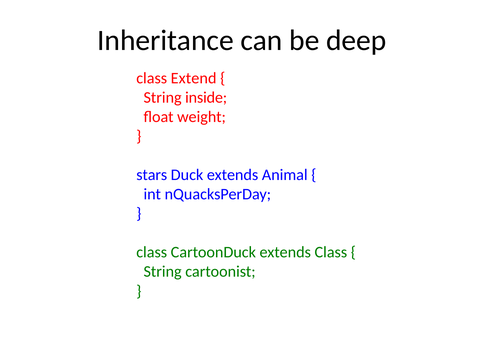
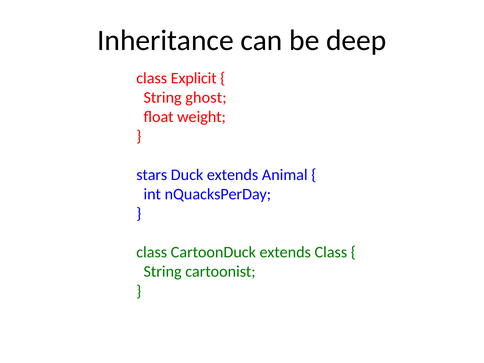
Extend: Extend -> Explicit (194, 78)
inside: inside -> ghost (206, 97)
